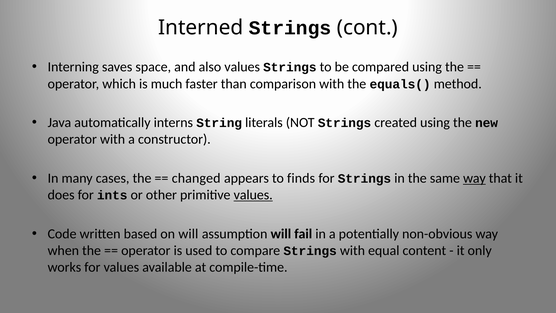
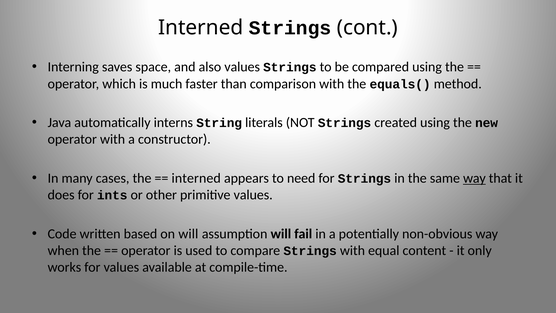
changed: changed -> interned (196, 178)
finds: finds -> need (301, 178)
values underline: present -> none (253, 195)
